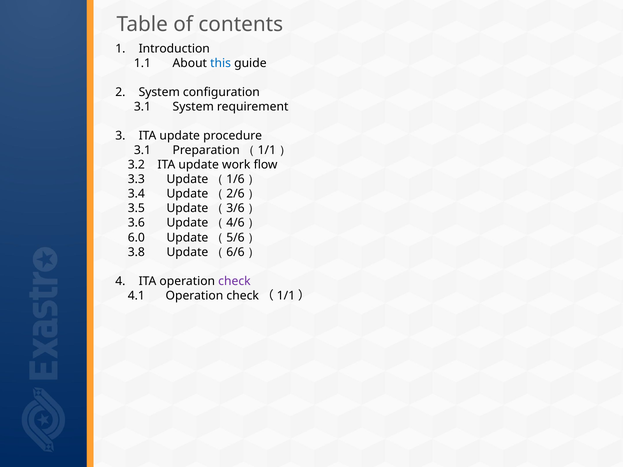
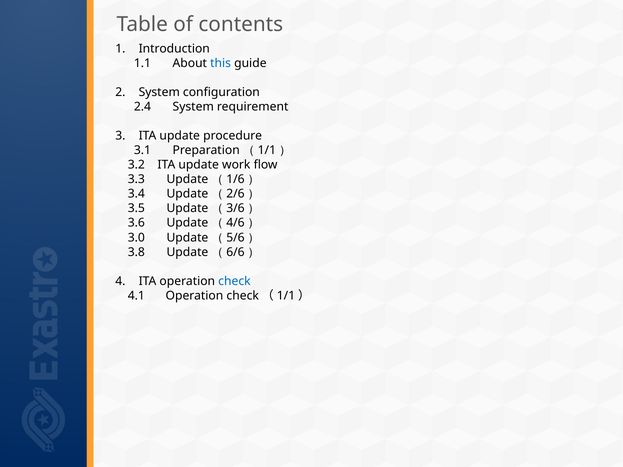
3.1: 3.1 -> 2.4 (142, 107)
6.0: 6.0 -> 3.0 (136, 238)
check colour: purple -> blue (234, 281)
